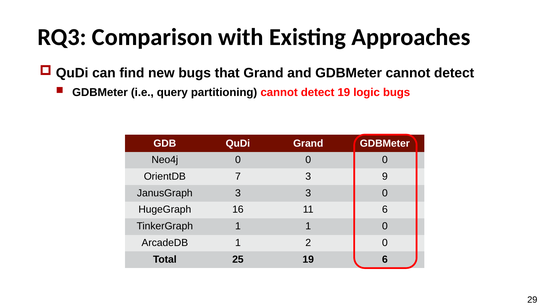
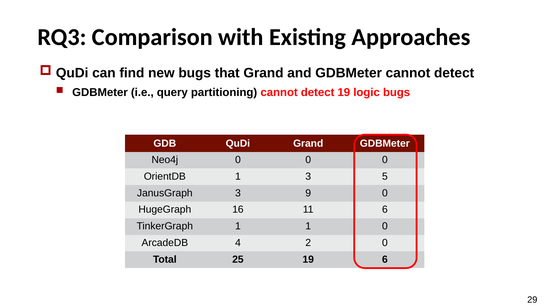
OrientDB 7: 7 -> 1 (238, 176)
9: 9 -> 5 (385, 176)
3 3: 3 -> 9 (308, 193)
ArcadeDB 1: 1 -> 4 (238, 242)
